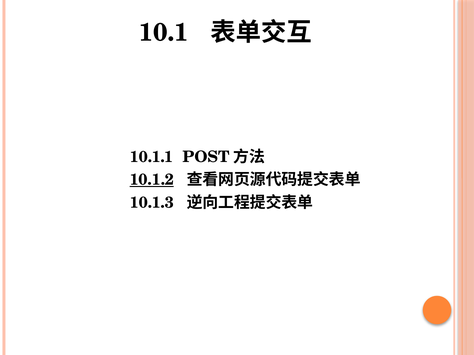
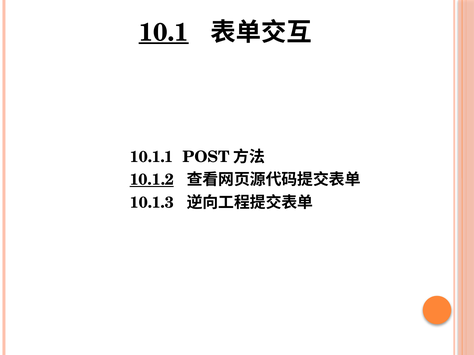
10.1 underline: none -> present (164, 32)
